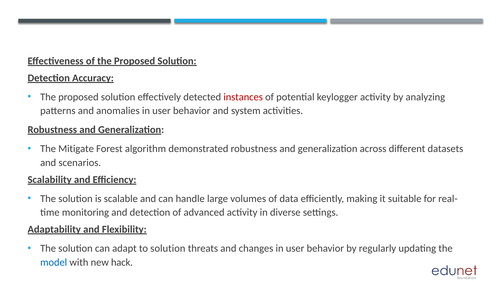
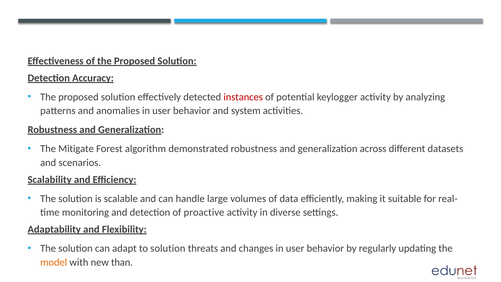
advanced: advanced -> proactive (204, 212)
model colour: blue -> orange (54, 262)
hack: hack -> than (122, 262)
